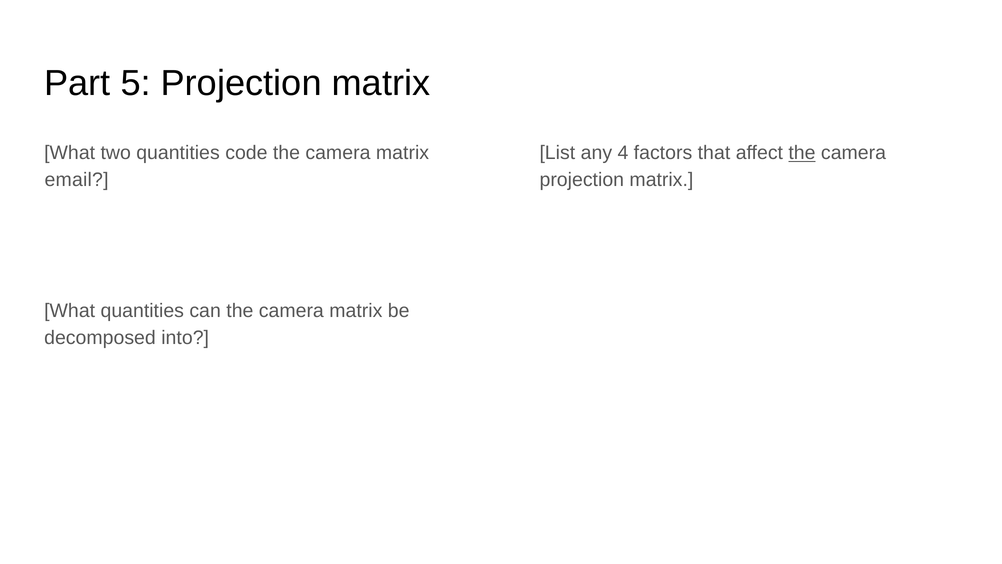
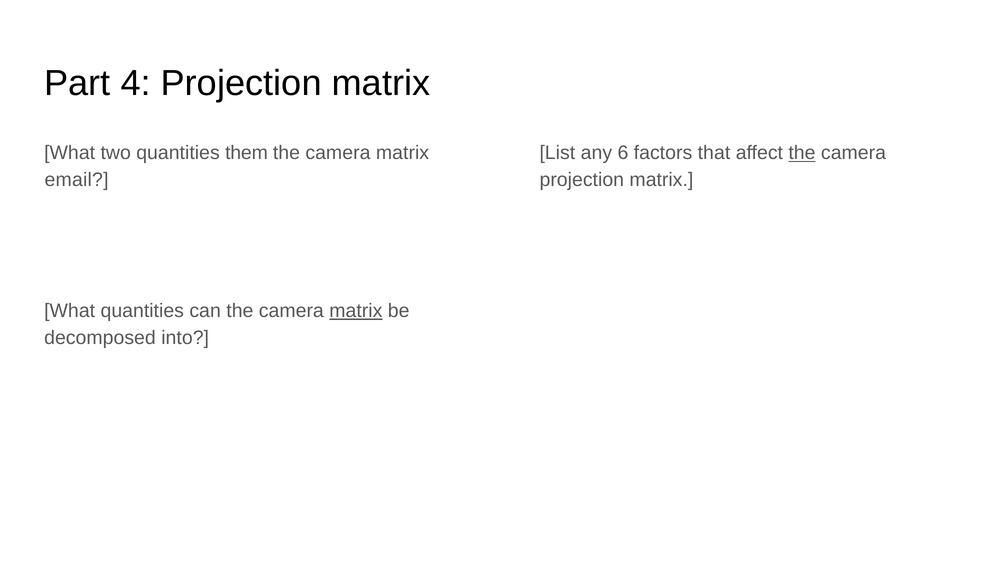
5: 5 -> 4 (136, 83)
code: code -> them (247, 153)
4: 4 -> 6 (623, 153)
matrix underline: none -> present (356, 311)
